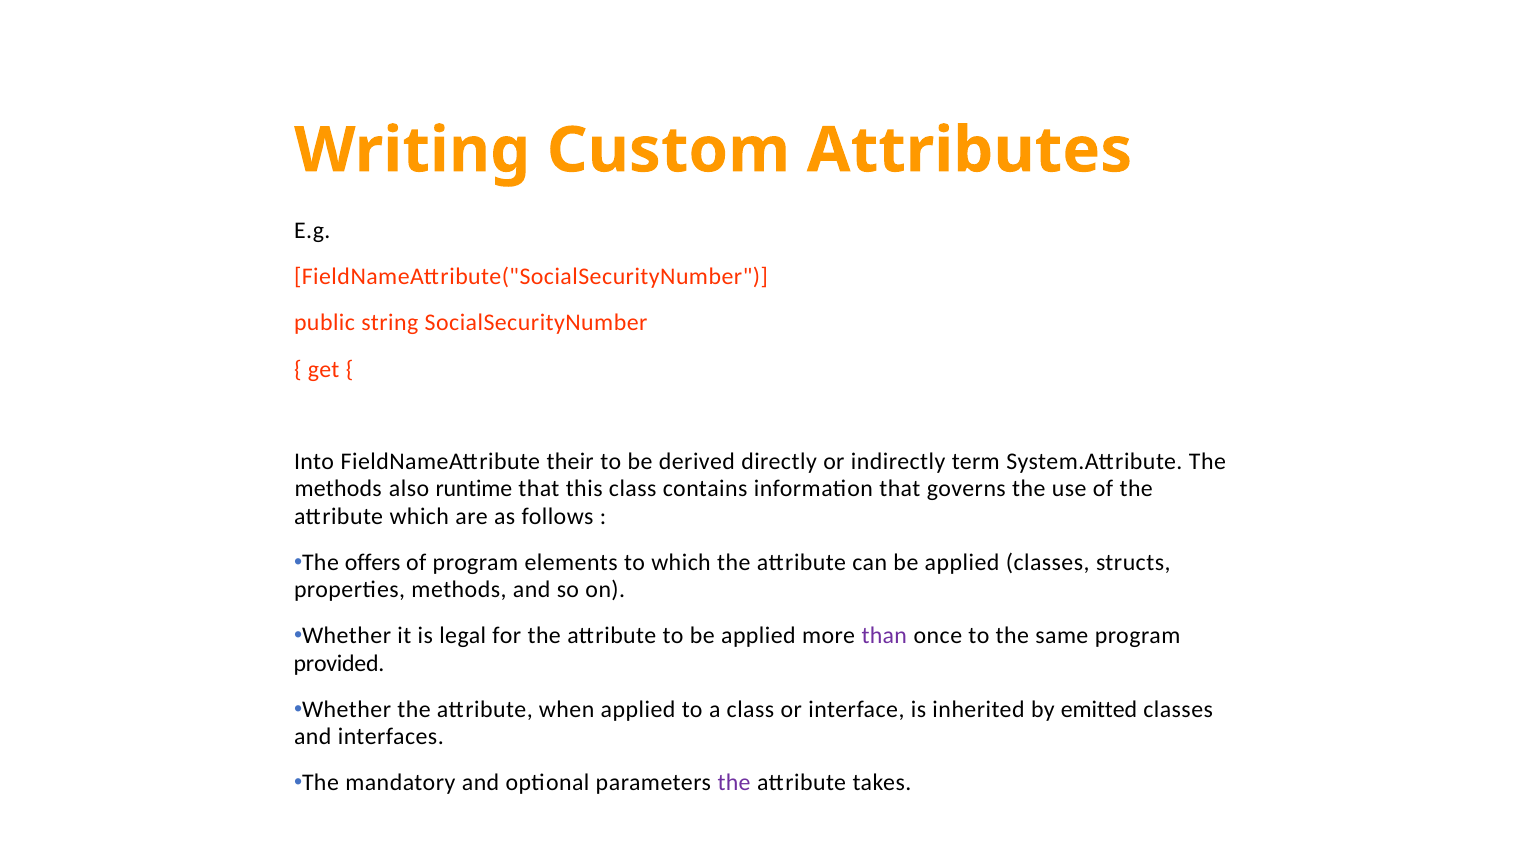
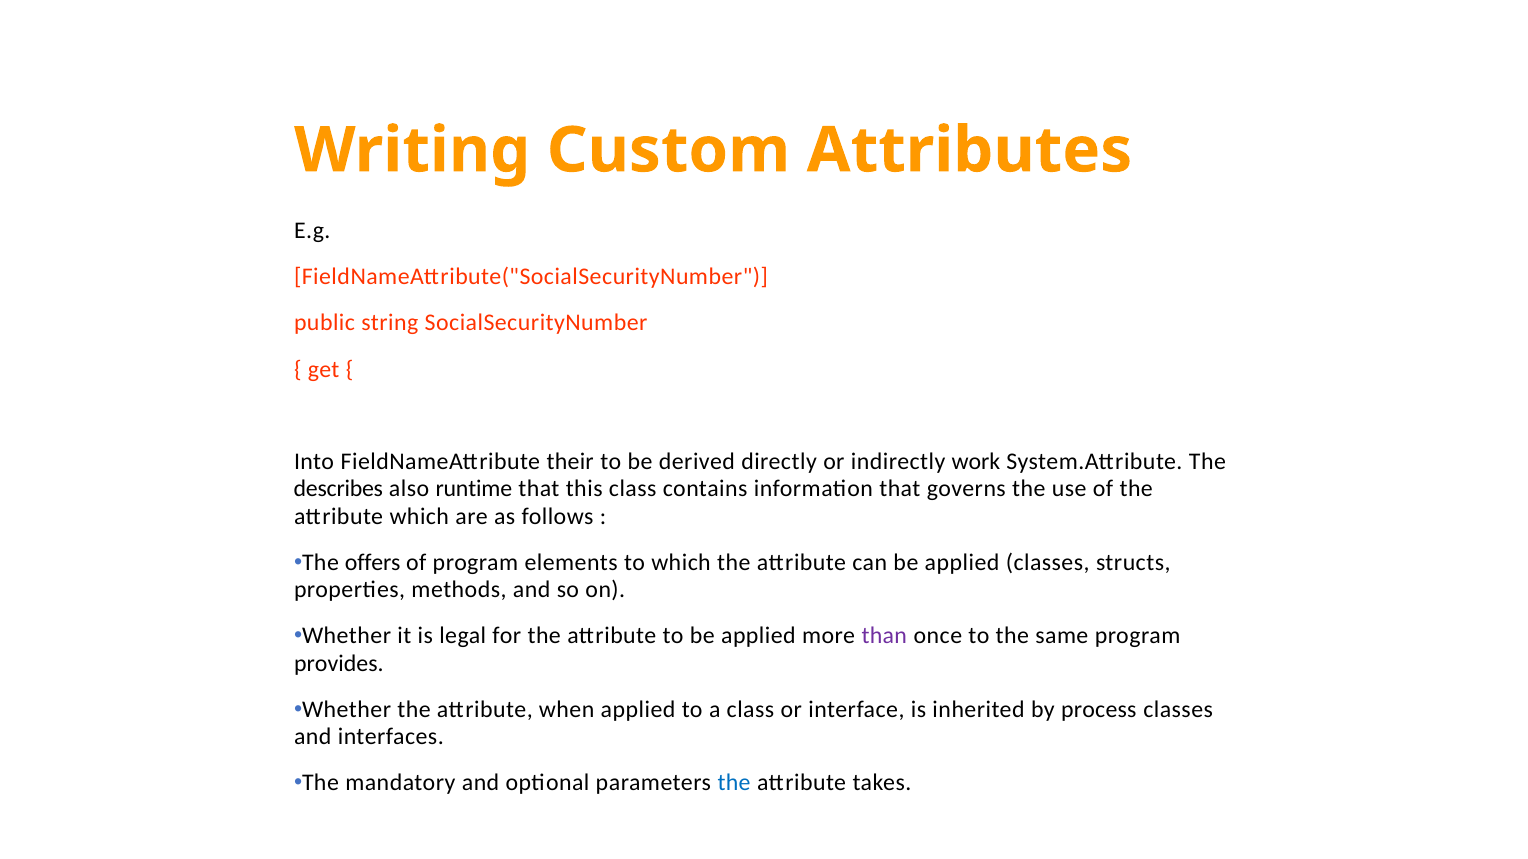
term: term -> work (976, 462)
methods: methods -> describes (338, 489)
provided: provided -> provides (339, 664)
emitted: emitted -> process (1099, 710)
the colour: purple -> blue (734, 783)
